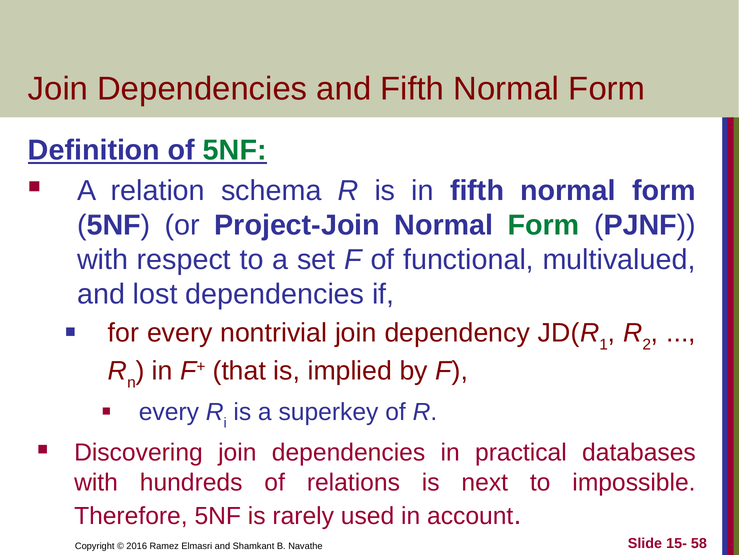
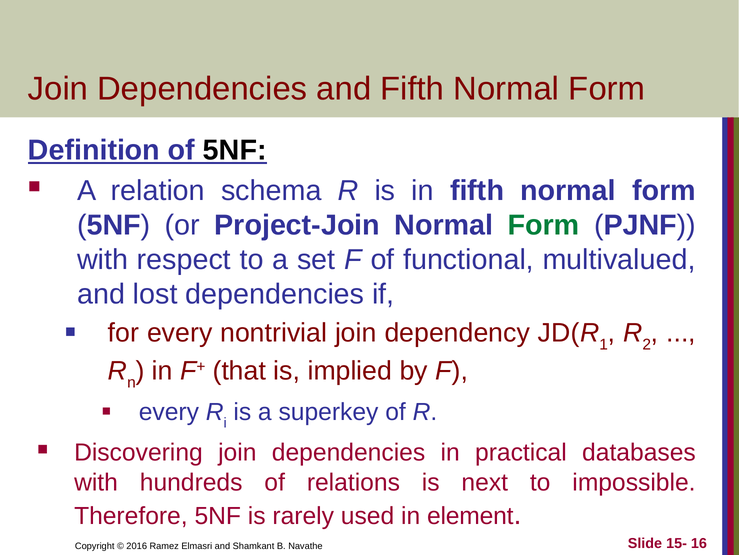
5NF colour: green -> black (235, 150)
account: account -> element (470, 515)
58: 58 -> 16 (699, 543)
